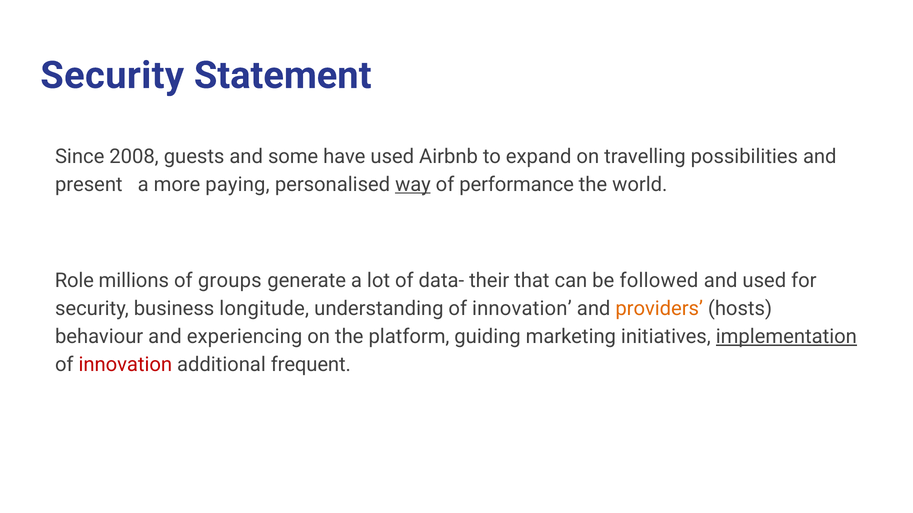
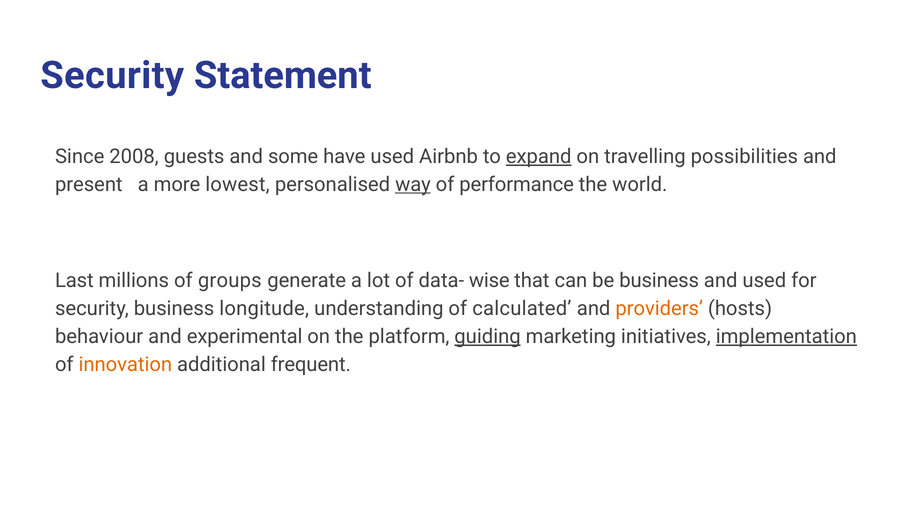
expand underline: none -> present (539, 157)
paying: paying -> lowest (237, 185)
Role: Role -> Last (74, 281)
their: their -> wise (489, 281)
be followed: followed -> business (659, 281)
understanding of innovation: innovation -> calculated (522, 309)
experiencing: experiencing -> experimental (245, 337)
guiding underline: none -> present (488, 337)
innovation colour: red -> orange (125, 365)
